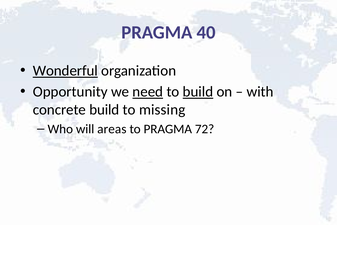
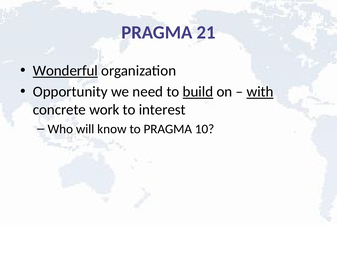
40: 40 -> 21 (206, 32)
need underline: present -> none (148, 92)
with underline: none -> present (260, 92)
concrete build: build -> work (104, 110)
missing: missing -> interest (162, 110)
areas: areas -> know (112, 129)
72: 72 -> 10 (205, 129)
